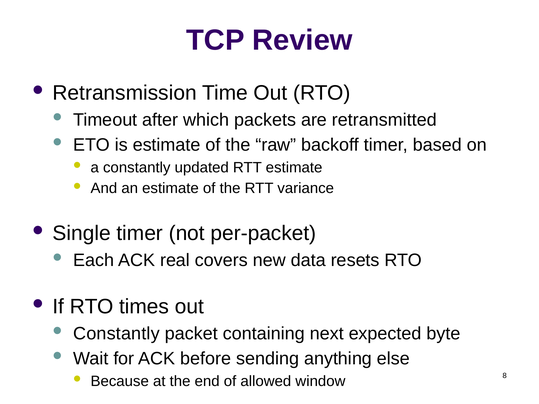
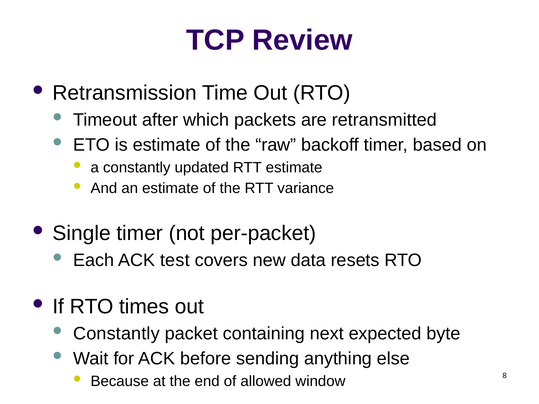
real: real -> test (175, 260)
